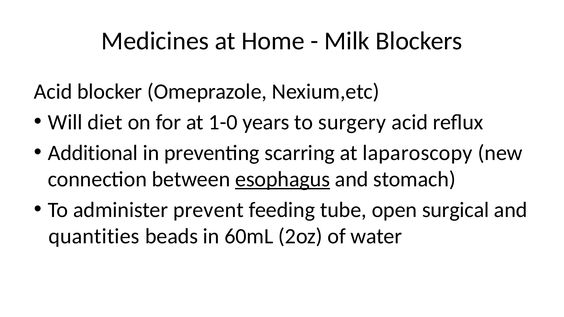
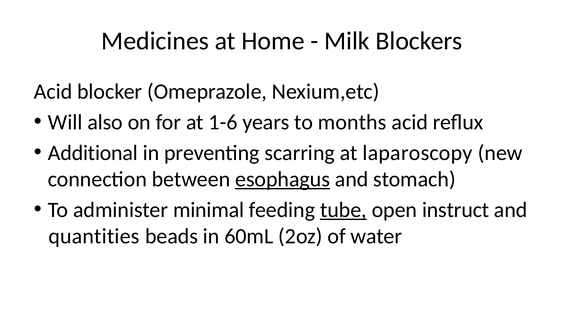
diet: diet -> also (105, 122)
1-0: 1-0 -> 1-6 (223, 122)
surgery: surgery -> months (352, 122)
prevent: prevent -> minimal (209, 210)
tube underline: none -> present (343, 210)
surgical: surgical -> instruct (456, 210)
